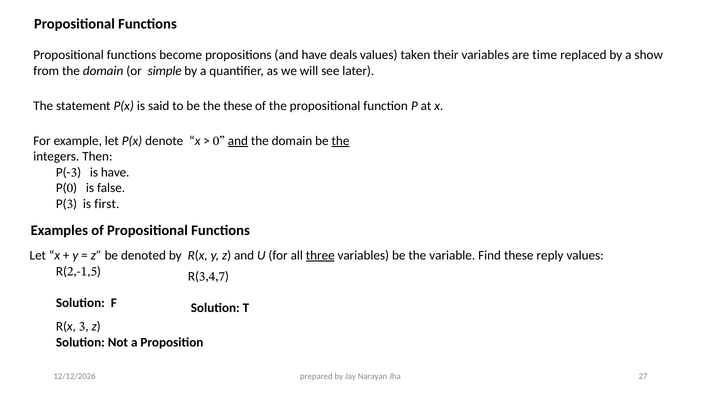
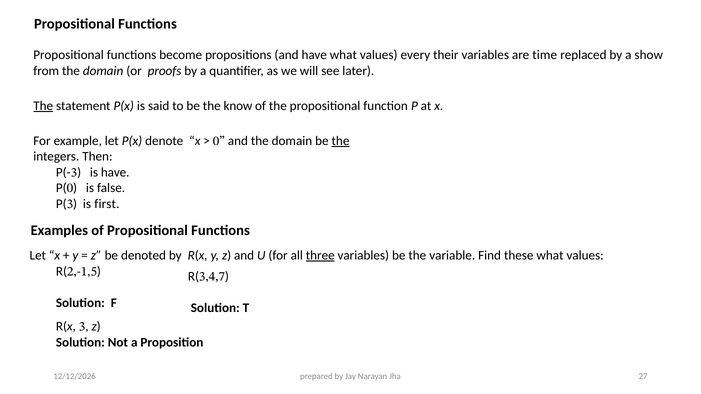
have deals: deals -> what (343, 55)
taken: taken -> every (415, 55)
simple: simple -> proofs (165, 71)
The underline: none -> present (43, 106)
the these: these -> know (238, 106)
and underline: present -> none (238, 141)
these reply: reply -> what (550, 256)
